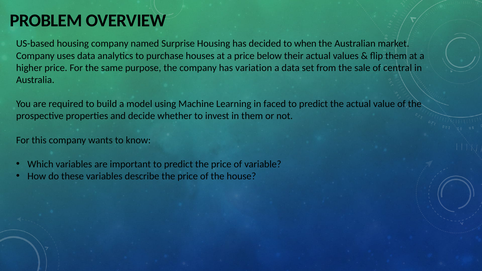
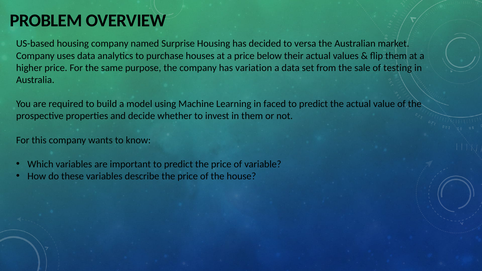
when: when -> versa (305, 44)
central: central -> testing (398, 68)
